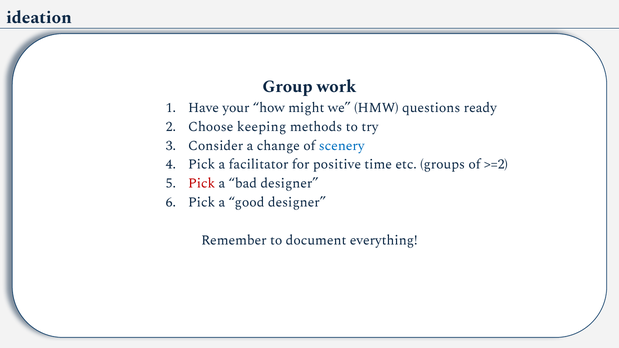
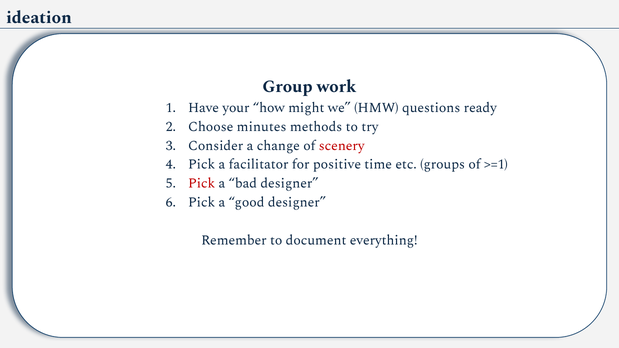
keeping: keeping -> minutes (262, 127)
scenery colour: blue -> red (342, 146)
>=2: >=2 -> >=1 (496, 165)
